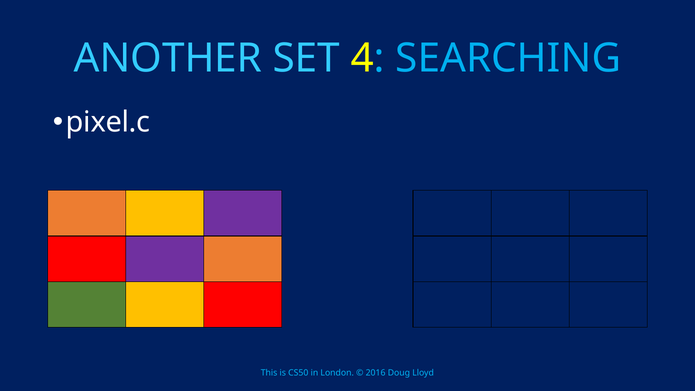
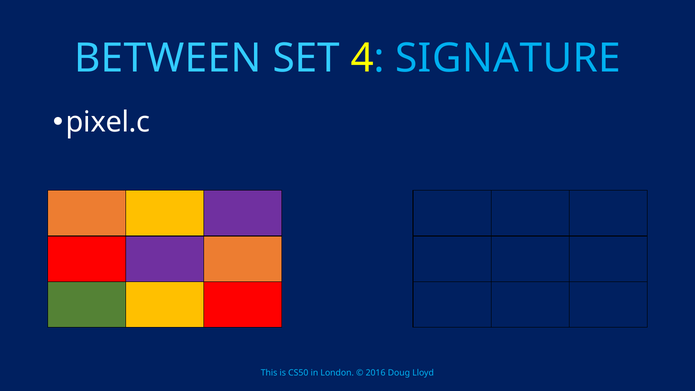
ANOTHER: ANOTHER -> BETWEEN (168, 58)
SEARCHING: SEARCHING -> SIGNATURE (508, 58)
